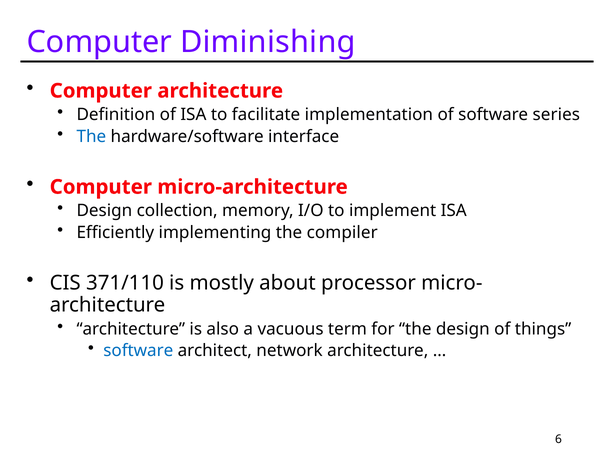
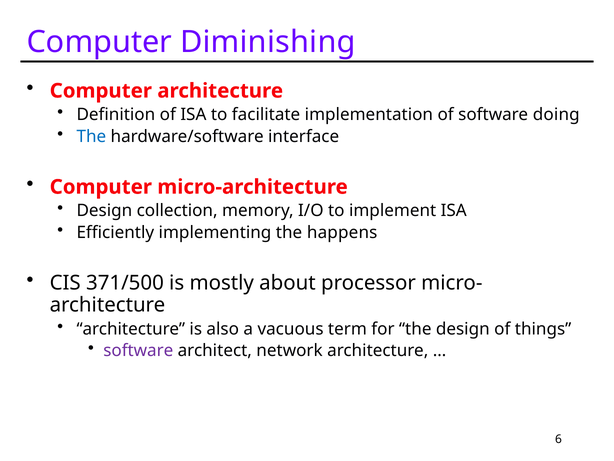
series: series -> doing (556, 114)
compiler: compiler -> happens (342, 232)
371/110: 371/110 -> 371/500 (125, 283)
software colour: blue -> purple (138, 350)
